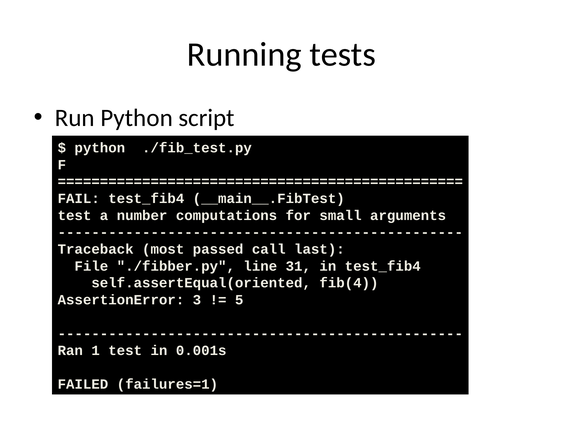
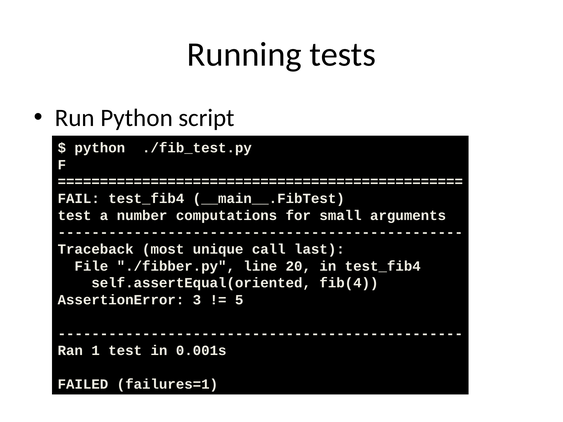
passed: passed -> unique (218, 249)
31: 31 -> 20 (298, 266)
